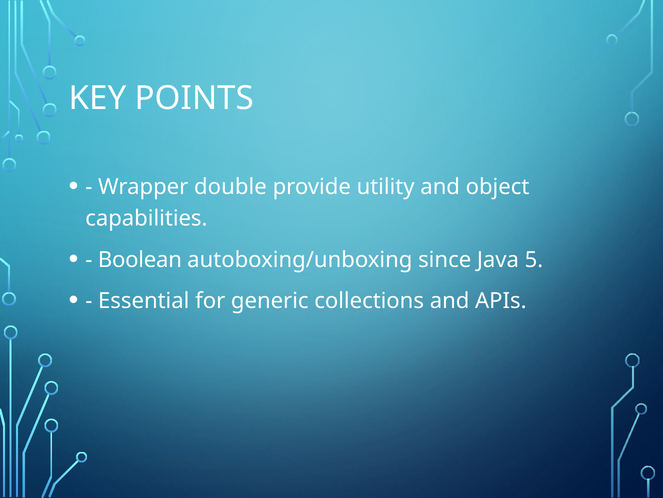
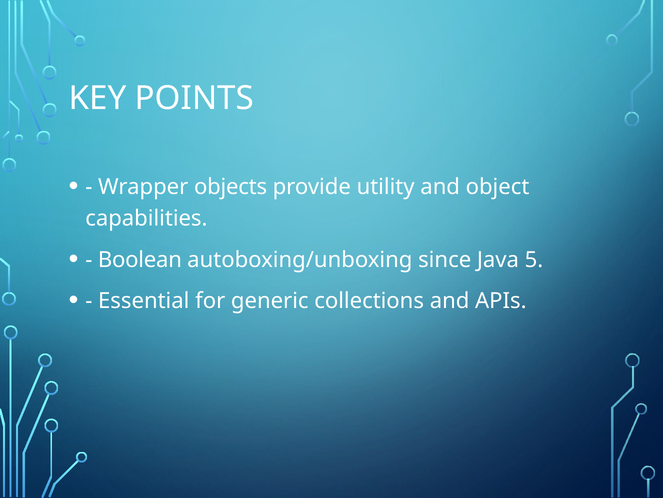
double: double -> objects (231, 187)
